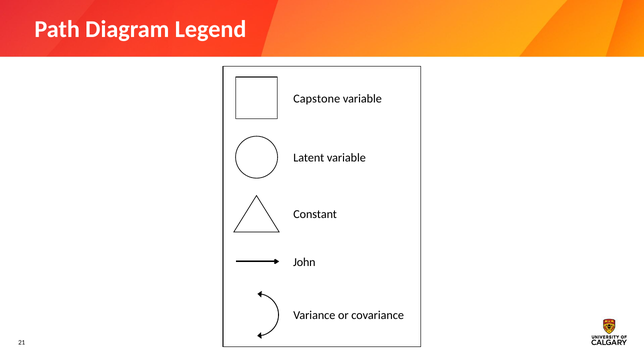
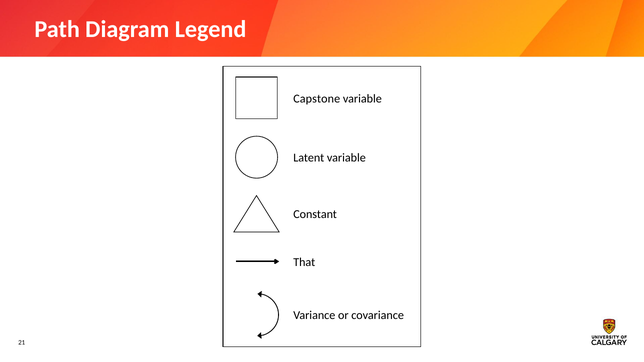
John: John -> That (304, 262)
